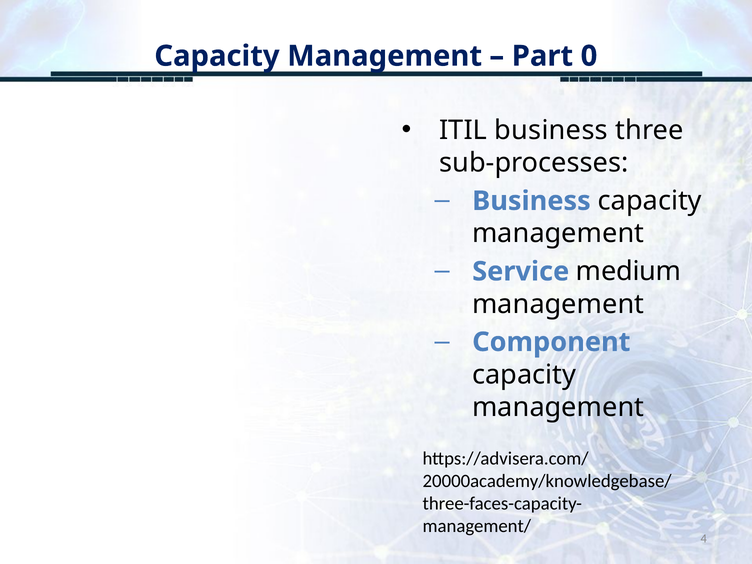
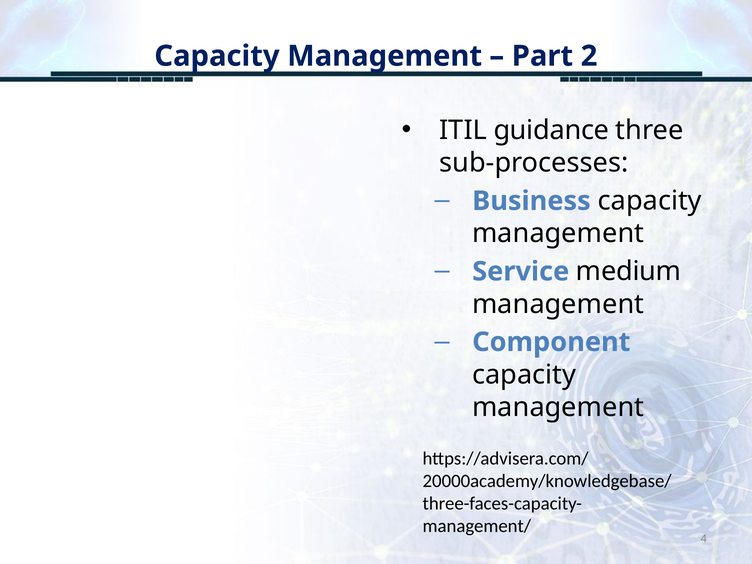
0: 0 -> 2 (589, 56)
ITIL business: business -> guidance (551, 130)
